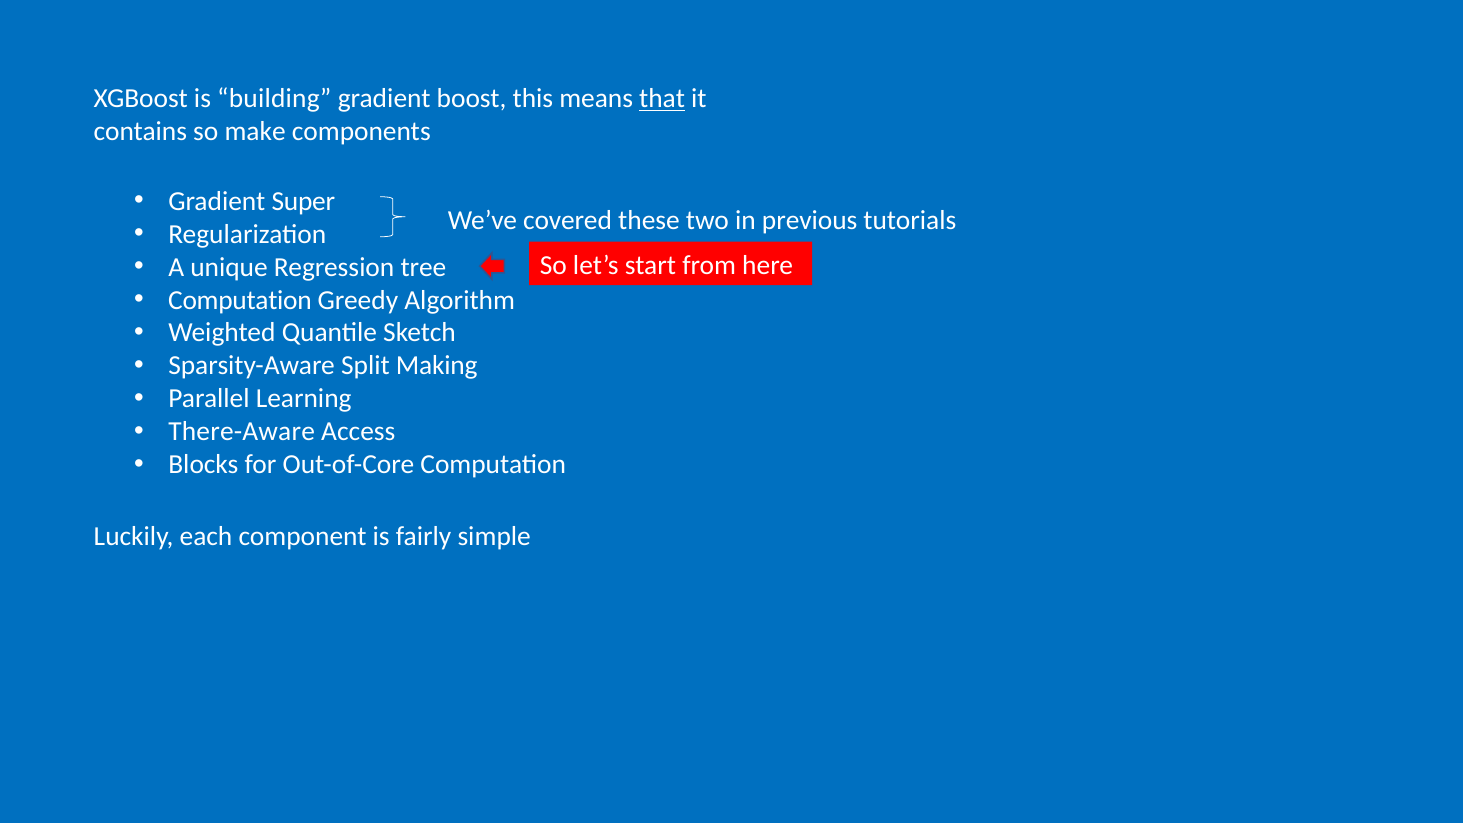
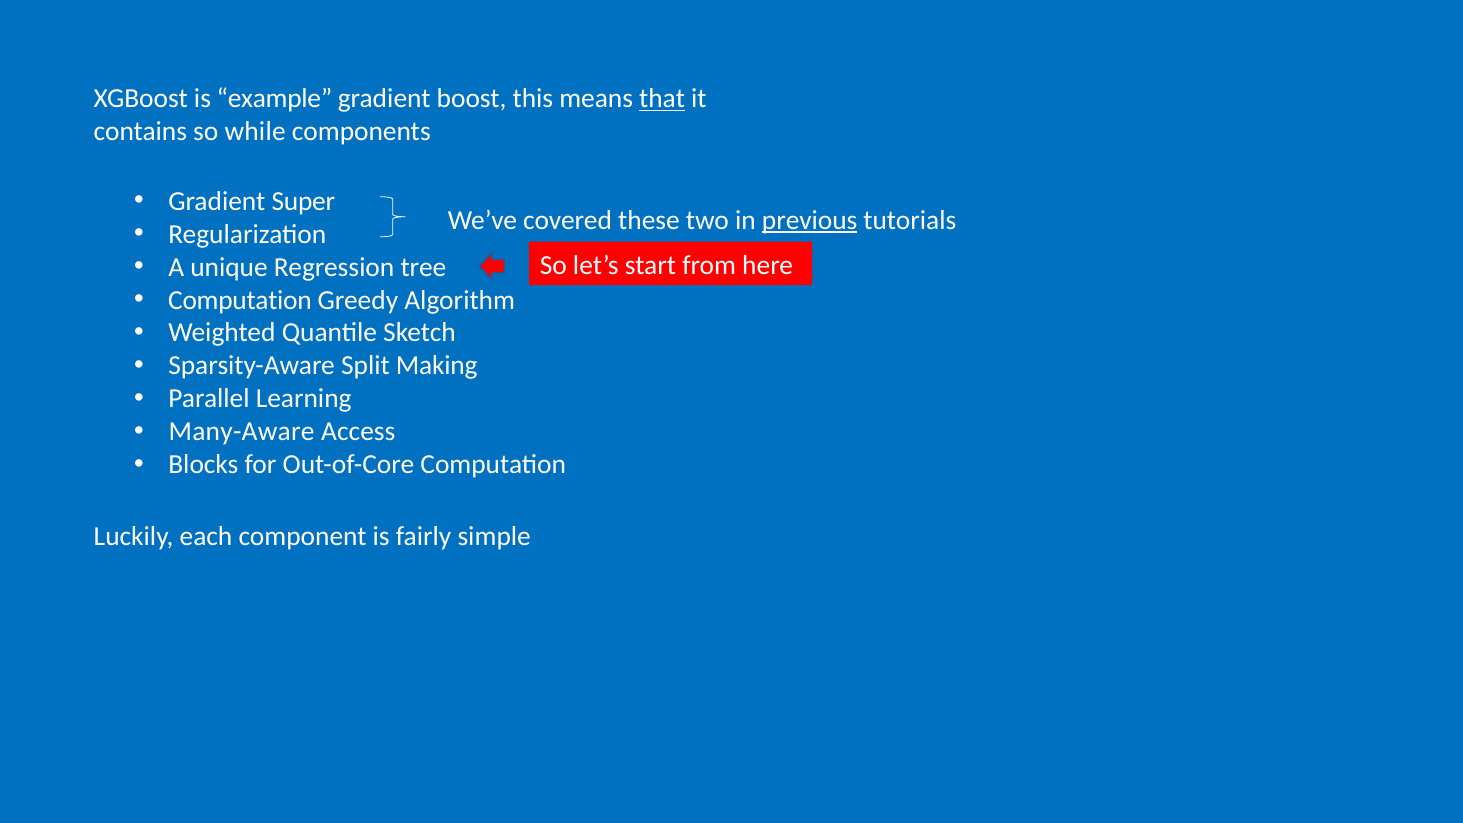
building: building -> example (274, 99)
make: make -> while (255, 132)
previous underline: none -> present (810, 220)
There-Aware: There-Aware -> Many-Aware (242, 432)
